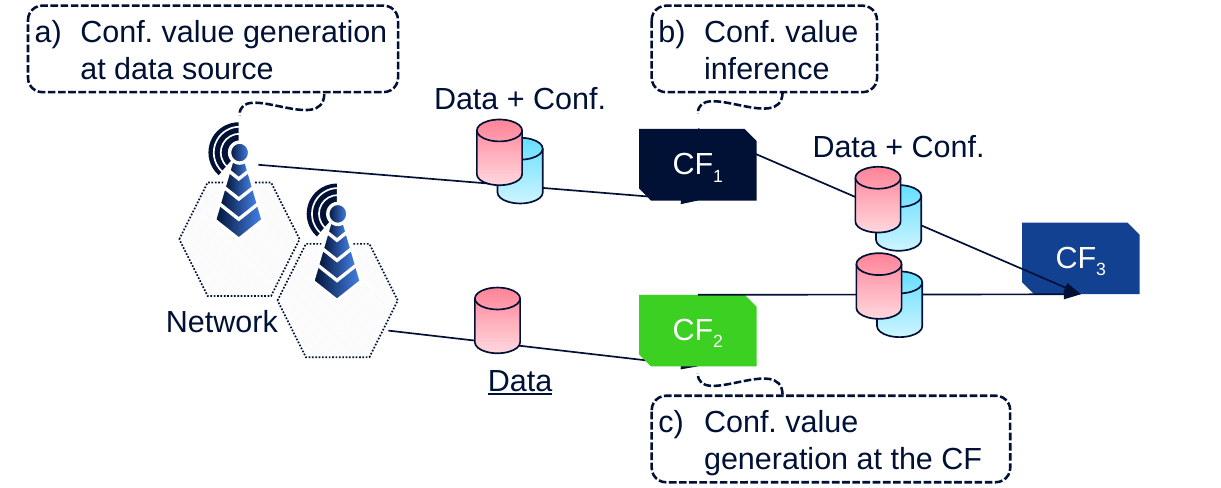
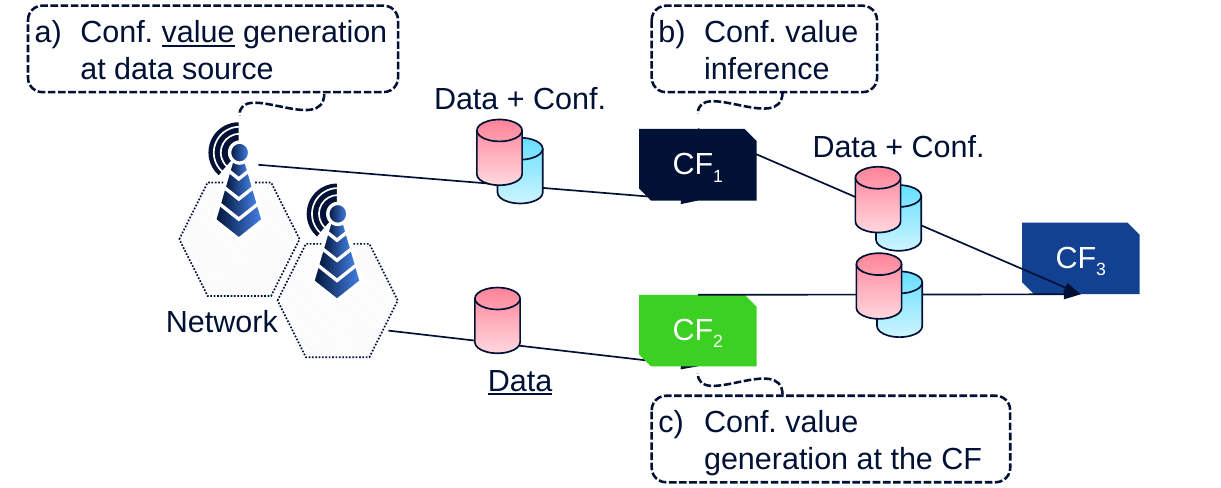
value underline: none -> present (198, 33)
